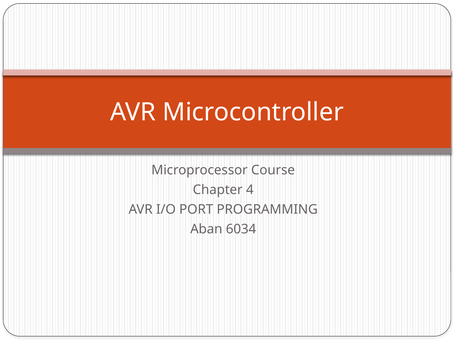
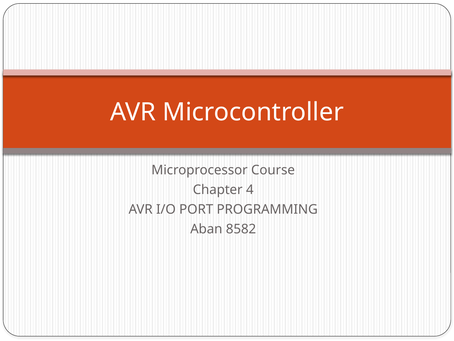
6034: 6034 -> 8582 (241, 229)
